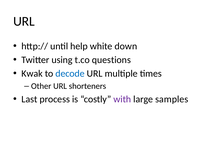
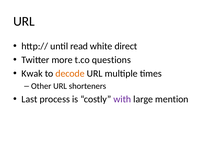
help: help -> read (79, 46)
down: down -> direct (126, 46)
using: using -> more (62, 60)
decode colour: blue -> orange (70, 74)
samples: samples -> mention (172, 99)
